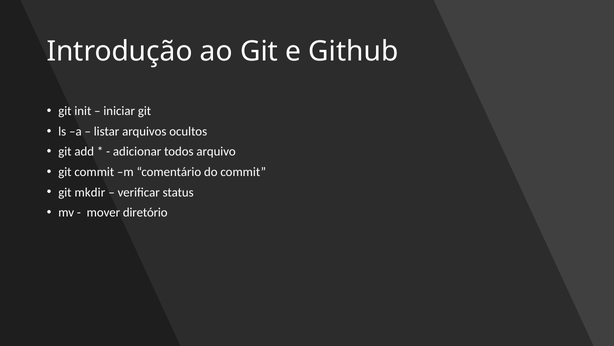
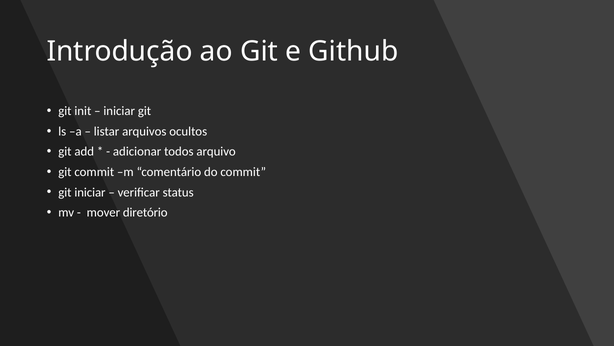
git mkdir: mkdir -> iniciar (90, 192)
